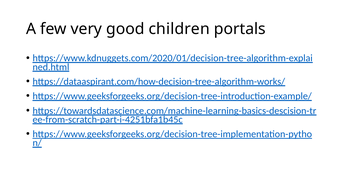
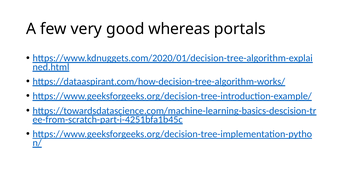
children: children -> whereas (179, 29)
